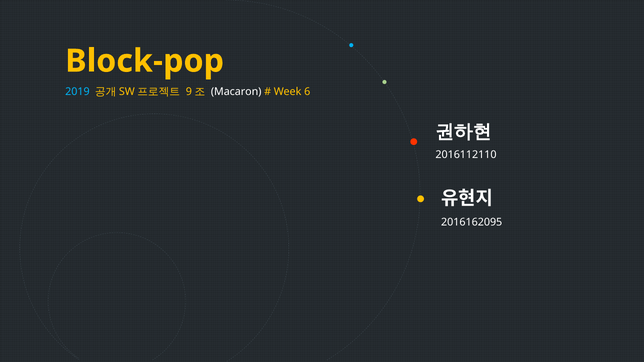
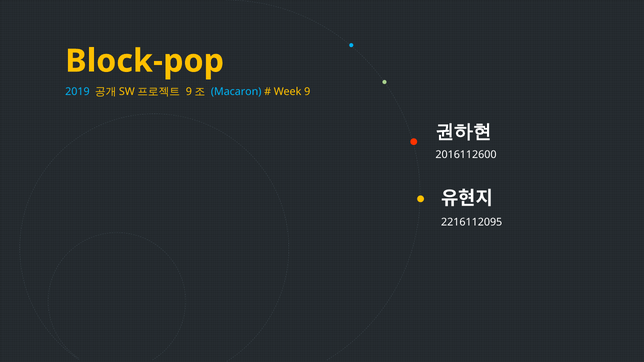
Macaron colour: white -> light blue (236, 92)
6: 6 -> 9 (307, 92)
2016112110: 2016112110 -> 2016112600 (466, 155)
2016162095: 2016162095 -> 2216112095 (472, 222)
